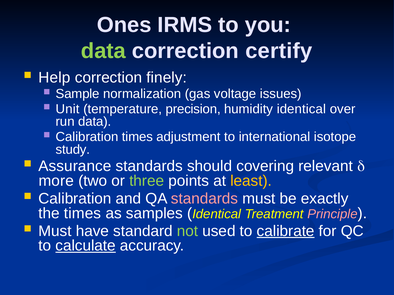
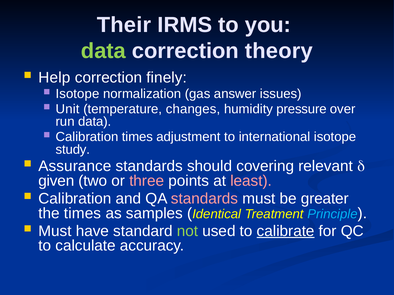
Ones: Ones -> Their (124, 25)
certify: certify -> theory (279, 51)
Sample: Sample -> Isotope (77, 94)
voltage: voltage -> answer (235, 94)
precision: precision -> changes (193, 109)
humidity identical: identical -> pressure (302, 109)
more: more -> given (56, 181)
three colour: light green -> pink (147, 181)
least colour: yellow -> pink (251, 181)
exactly: exactly -> greater (325, 199)
Principle colour: pink -> light blue (332, 214)
calculate underline: present -> none (86, 246)
